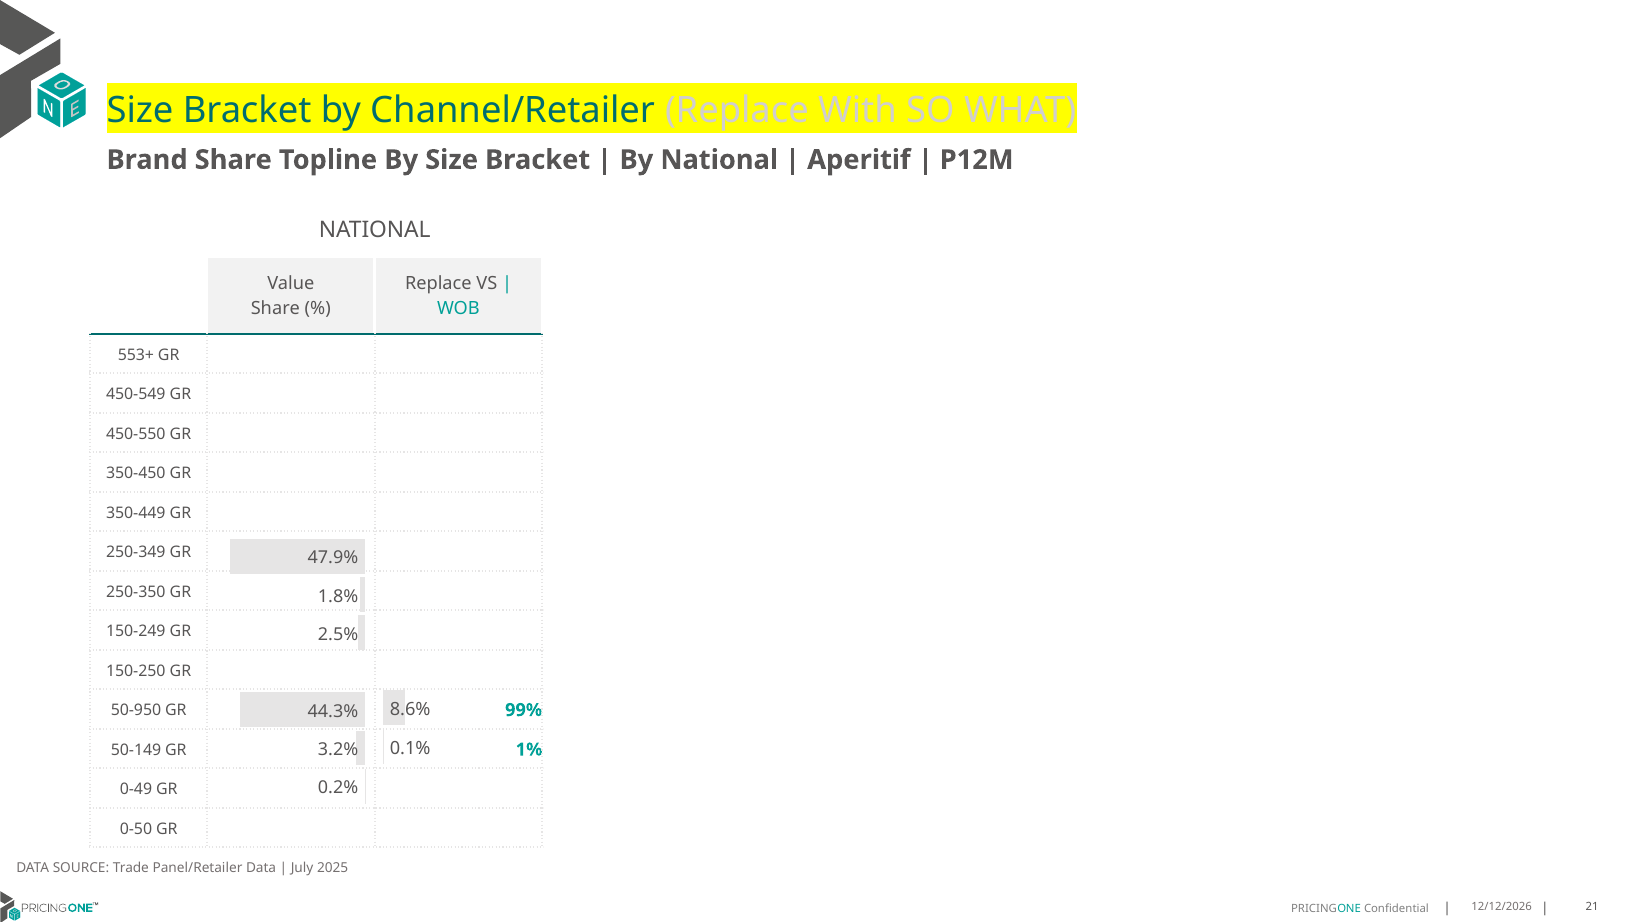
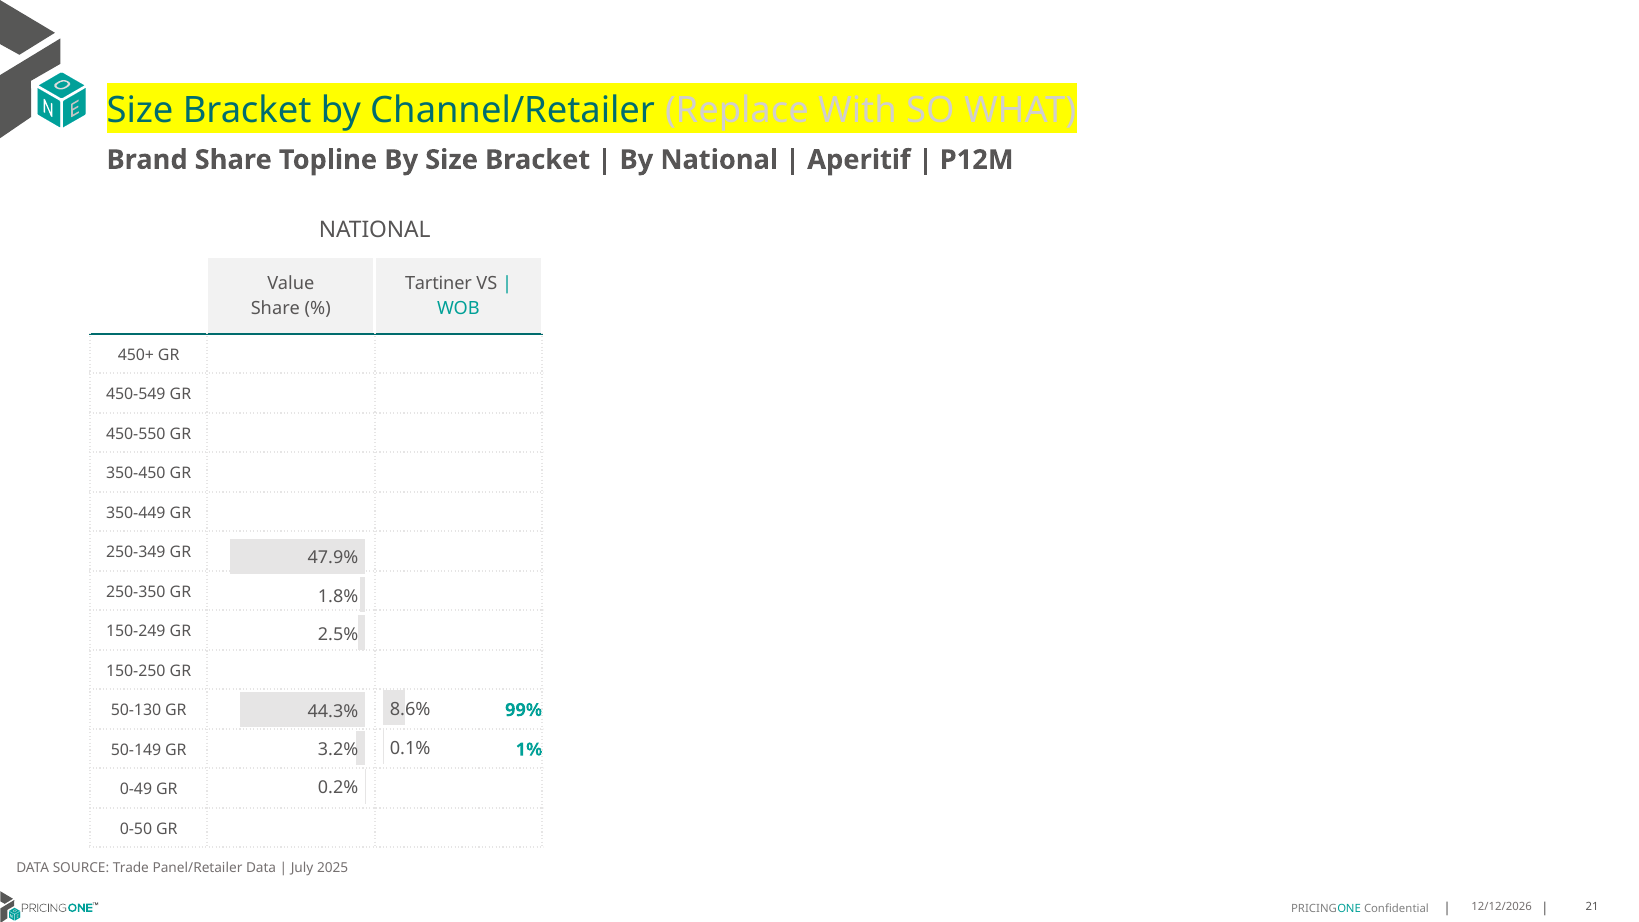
Replace: Replace -> Tartiner (438, 284)
553+: 553+ -> 450+ (136, 355)
50-950: 50-950 -> 50-130 (136, 710)
